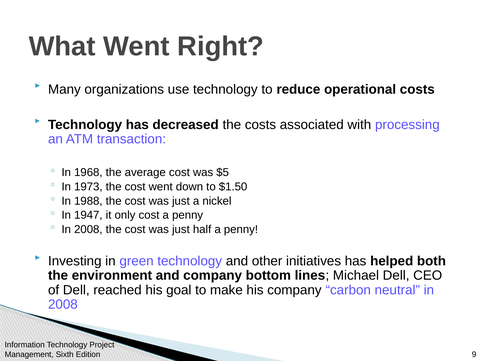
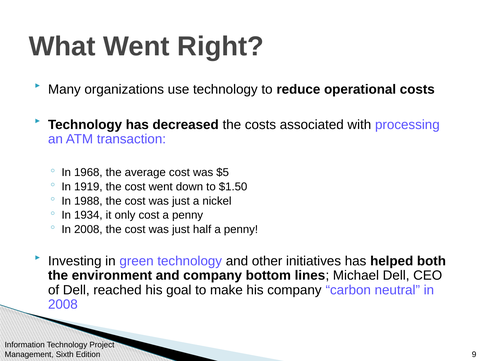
1973: 1973 -> 1919 (88, 187)
1947: 1947 -> 1934 (88, 215)
